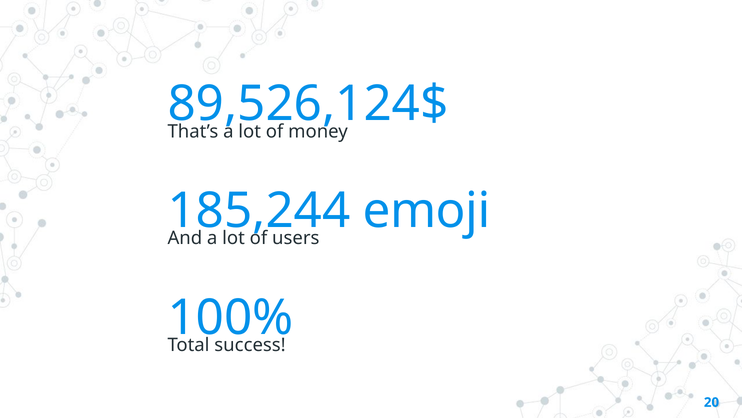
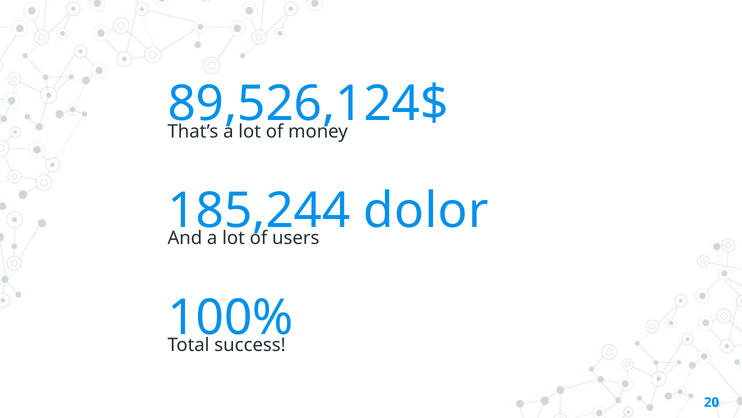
emoji: emoji -> dolor (426, 211)
